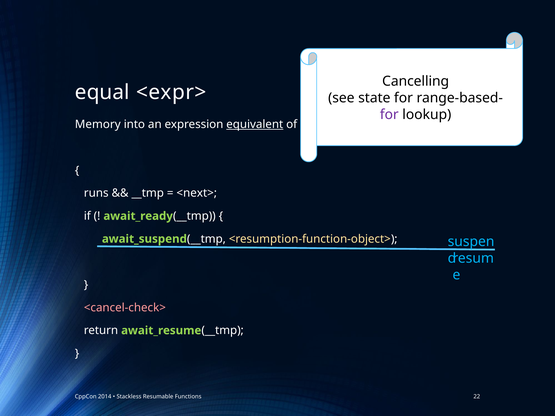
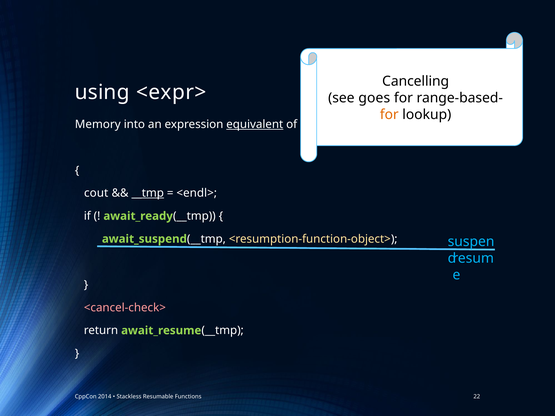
equal: equal -> using (102, 92)
state: state -> goes (374, 98)
for colour: purple -> orange (389, 115)
runs: runs -> cout (96, 193)
__tmp underline: none -> present (148, 193)
<next>: <next> -> <endl> (197, 193)
